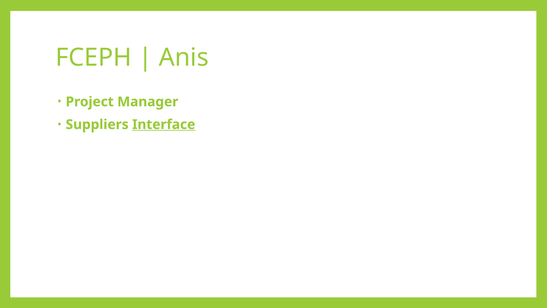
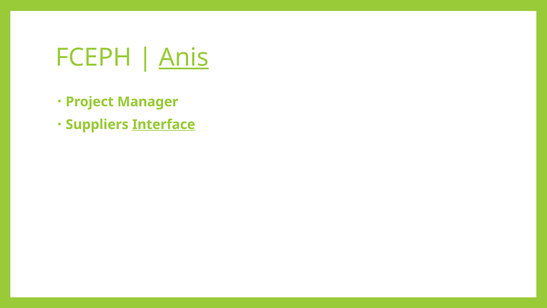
Anis underline: none -> present (184, 58)
